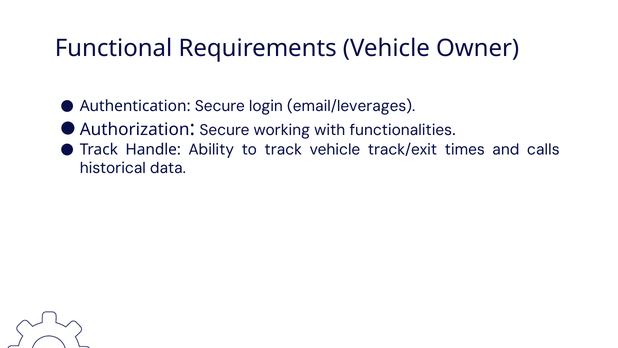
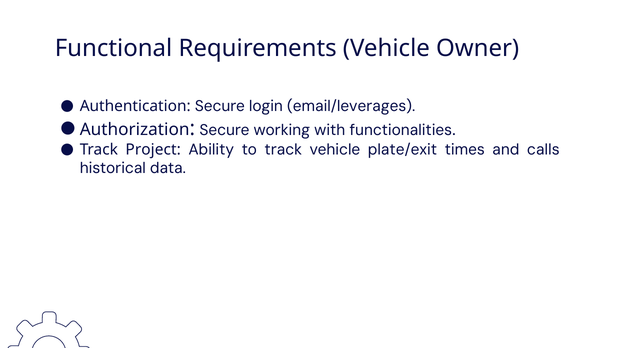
Handle: Handle -> Project (153, 149)
track/exit: track/exit -> plate/exit (402, 149)
